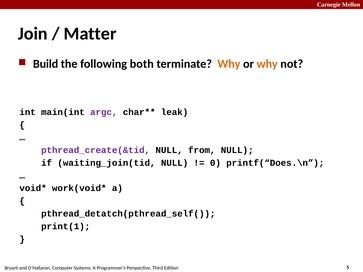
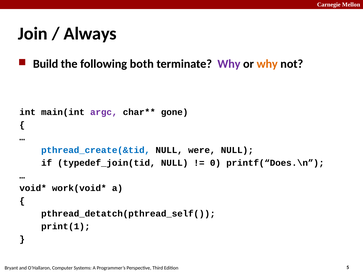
Matter: Matter -> Always (90, 34)
Why colour: orange -> purple (229, 64)
leak: leak -> gone (175, 112)
pthread_create(&tid colour: purple -> blue (96, 150)
from: from -> were (202, 150)
waiting_join(tid: waiting_join(tid -> typedef_join(tid (106, 163)
